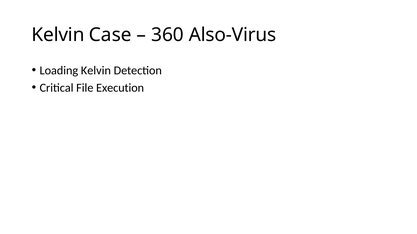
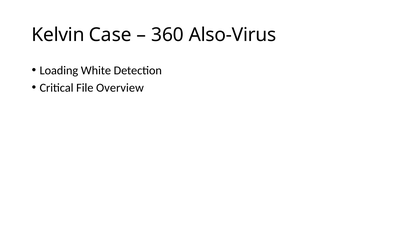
Loading Kelvin: Kelvin -> White (96, 71)
Execution: Execution -> Overview (120, 88)
